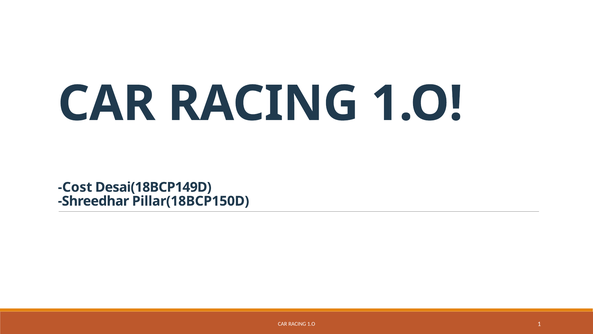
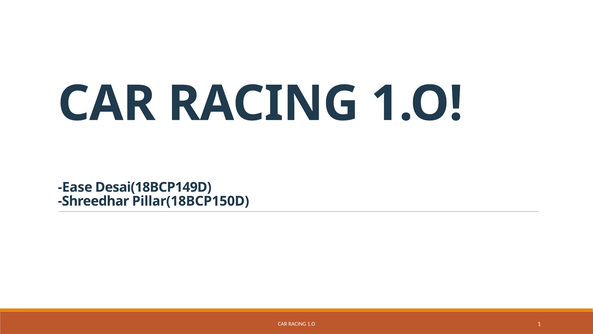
Cost: Cost -> Ease (75, 187)
